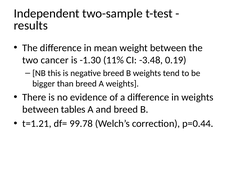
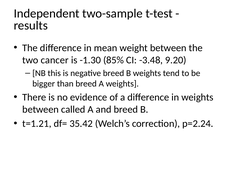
11%: 11% -> 85% (114, 60)
0.19: 0.19 -> 9.20 (176, 60)
tables: tables -> called (73, 110)
99.78: 99.78 -> 35.42 (81, 124)
p=0.44: p=0.44 -> p=2.24 (198, 124)
